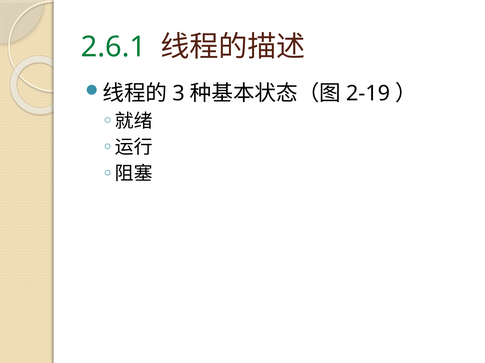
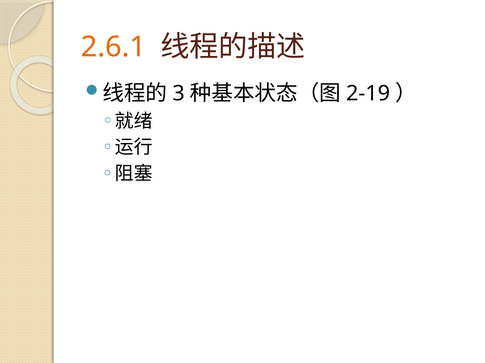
2.6.1 colour: green -> orange (114, 47)
